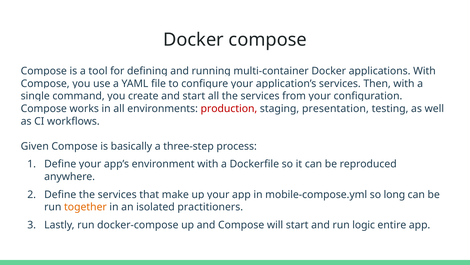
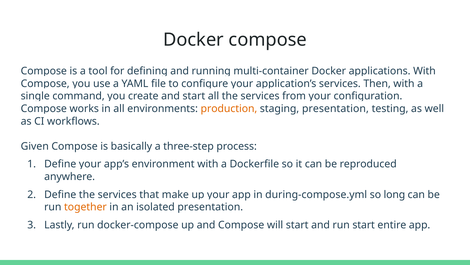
production colour: red -> orange (229, 109)
mobile-compose.yml: mobile-compose.yml -> during-compose.yml (316, 194)
isolated practitioners: practitioners -> presentation (210, 207)
run logic: logic -> start (364, 224)
